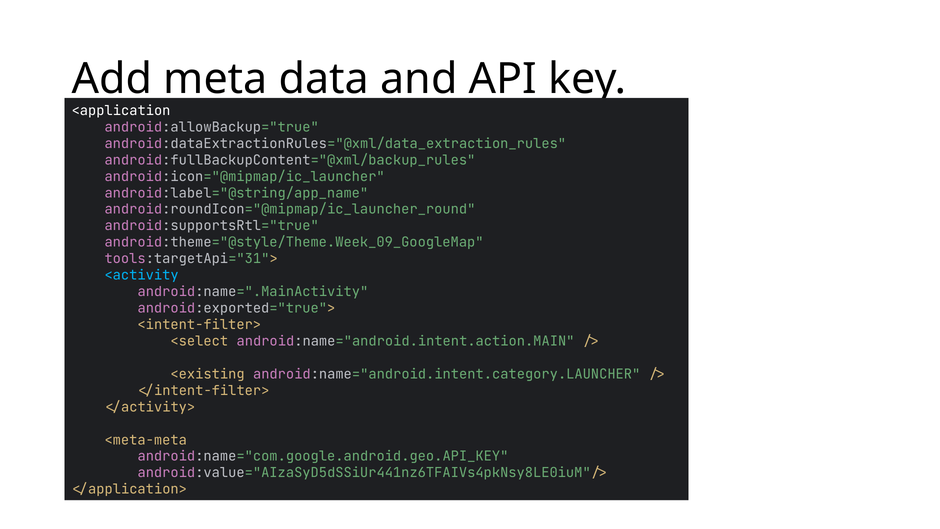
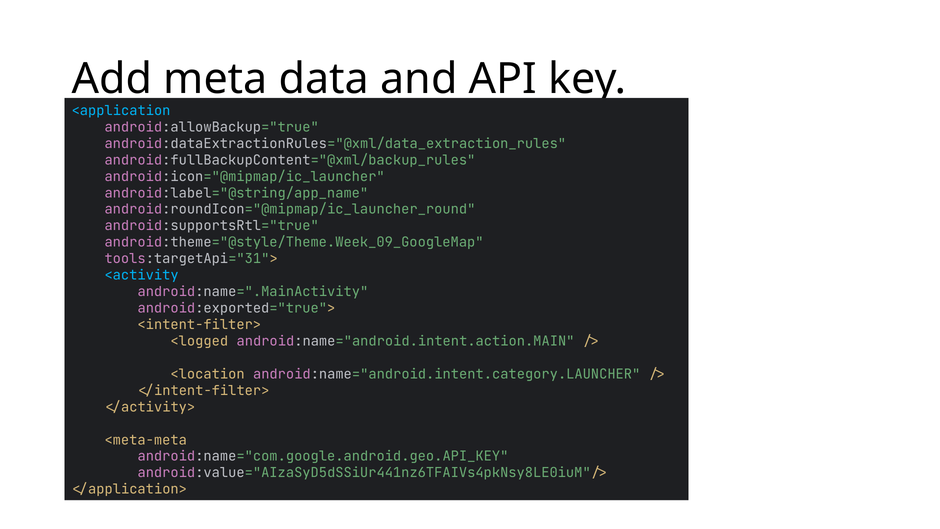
<application colour: white -> light blue (121, 111)
<select: <select -> <logged (199, 341)
<existing: <existing -> <location (208, 374)
